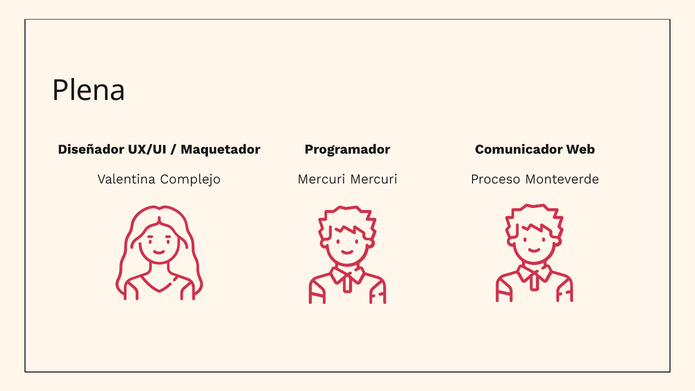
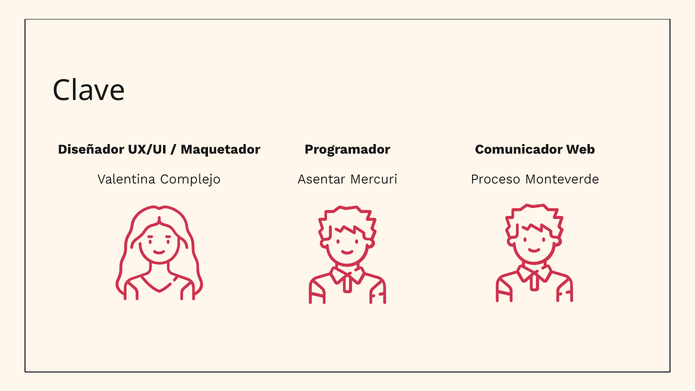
Plena: Plena -> Clave (89, 91)
Mercuri: Mercuri -> Asentar (321, 179)
